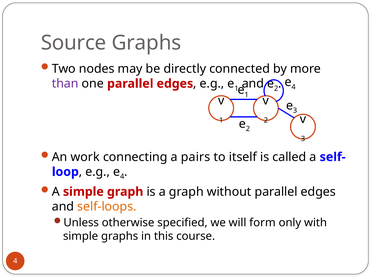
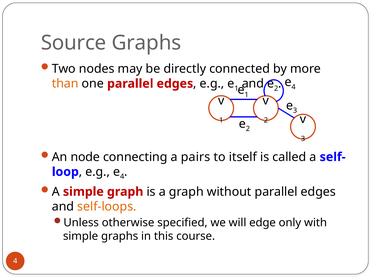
than colour: purple -> orange (65, 84)
work: work -> node (85, 157)
form: form -> edge (263, 223)
